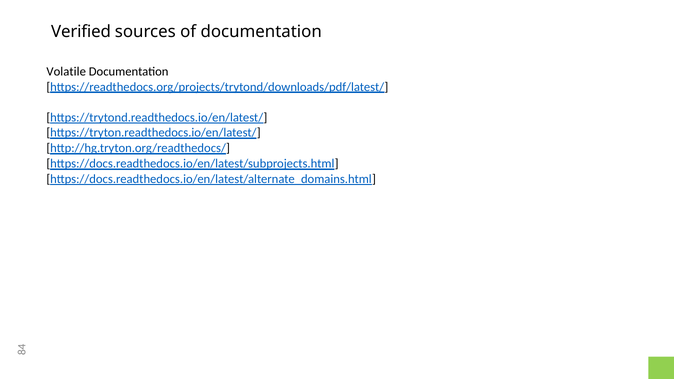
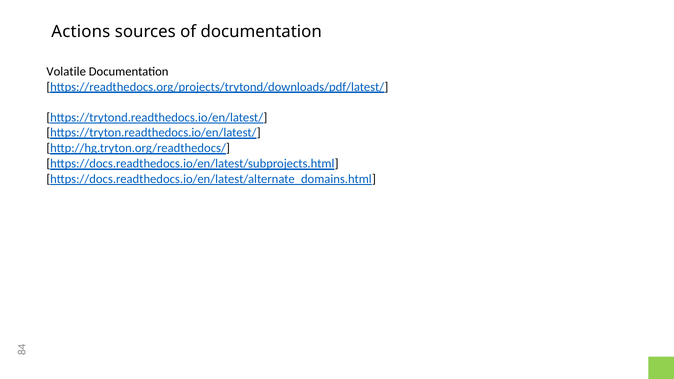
Verified: Verified -> Actions (81, 32)
